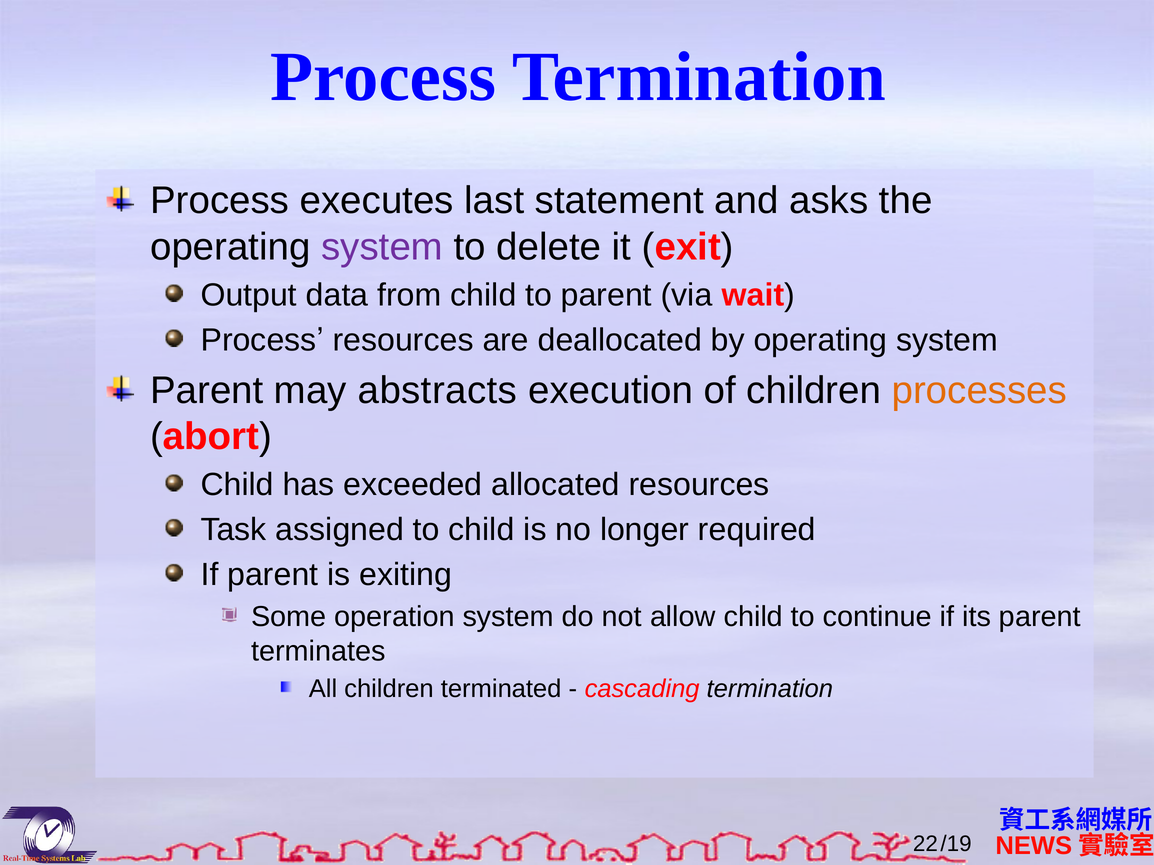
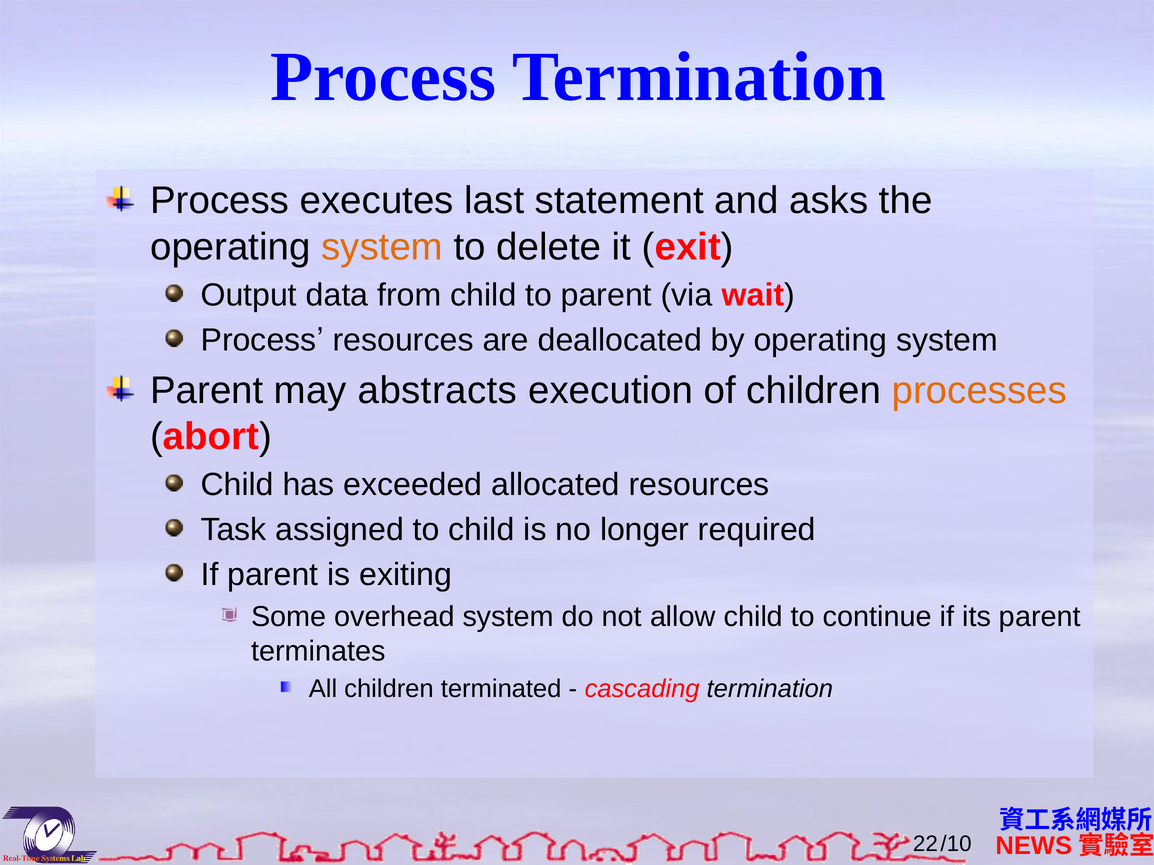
system colour: purple -> orange (382, 247)
operation: operation -> overhead (394, 617)
/19: /19 -> /10 (956, 844)
